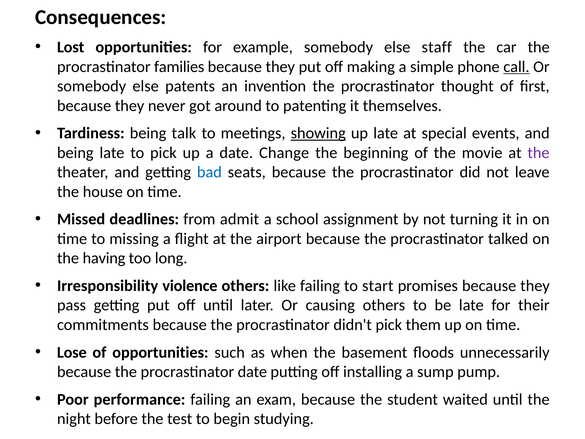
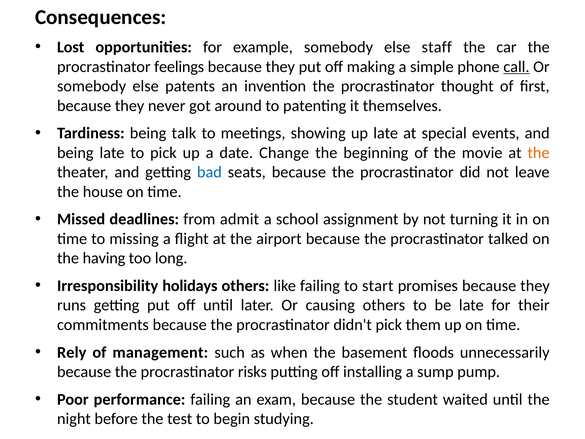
families: families -> feelings (179, 67)
showing underline: present -> none (318, 133)
the colour: purple -> orange (538, 153)
violence: violence -> holidays (190, 286)
pass: pass -> runs (72, 305)
Lose: Lose -> Rely (72, 352)
of opportunities: opportunities -> management (160, 352)
procrastinator date: date -> risks (252, 372)
